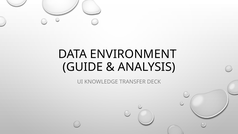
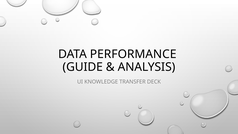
ENVIRONMENT: ENVIRONMENT -> PERFORMANCE (133, 54)
